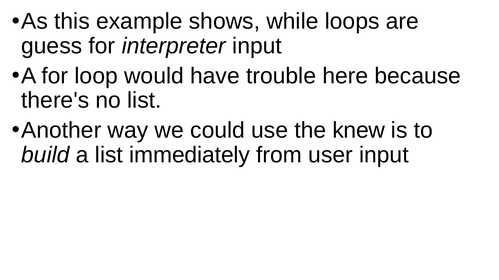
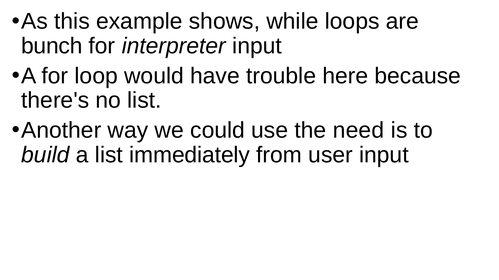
guess: guess -> bunch (52, 46)
knew: knew -> need (358, 131)
